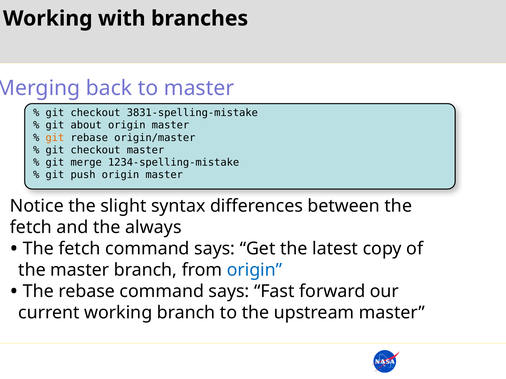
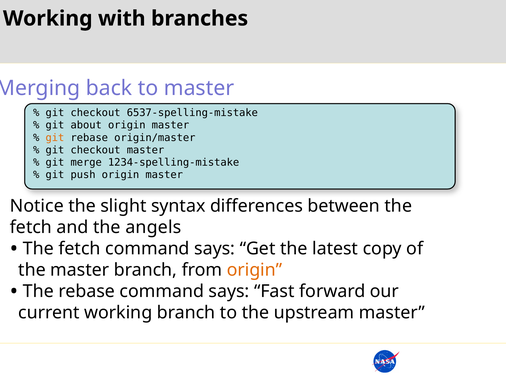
3831-spelling-mistake: 3831-spelling-mistake -> 6537-spelling-mistake (192, 113)
always: always -> angels (153, 228)
origin colour: blue -> orange (255, 270)
